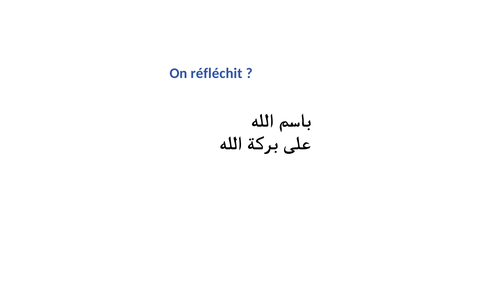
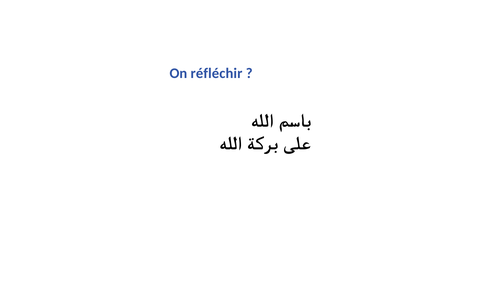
réfléchit: réfléchit -> réfléchir (216, 73)
